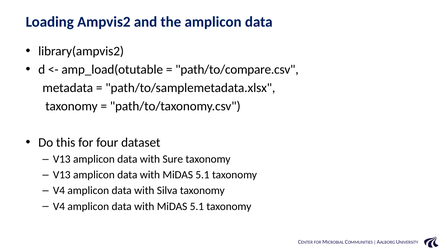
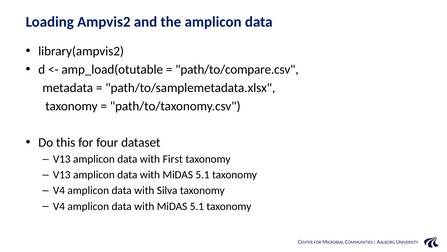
Sure: Sure -> First (173, 159)
